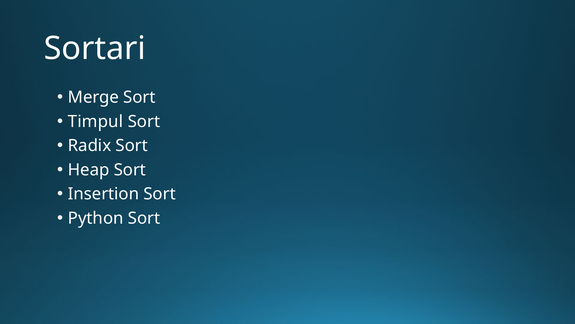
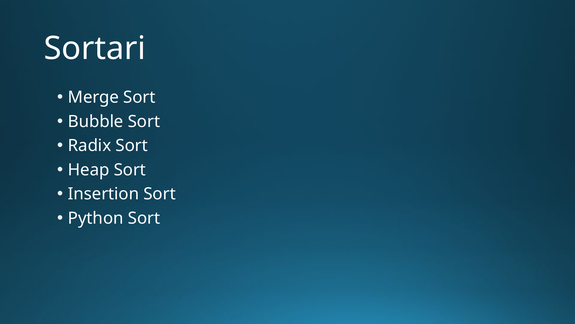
Timpul: Timpul -> Bubble (96, 121)
